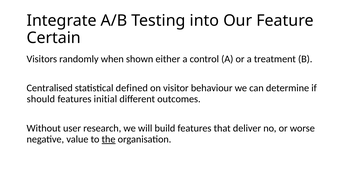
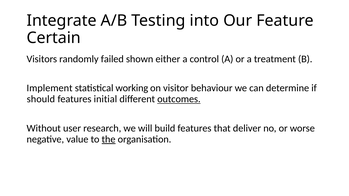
when: when -> failed (112, 59)
Centralised: Centralised -> Implement (50, 88)
defined: defined -> working (132, 88)
outcomes underline: none -> present (179, 99)
